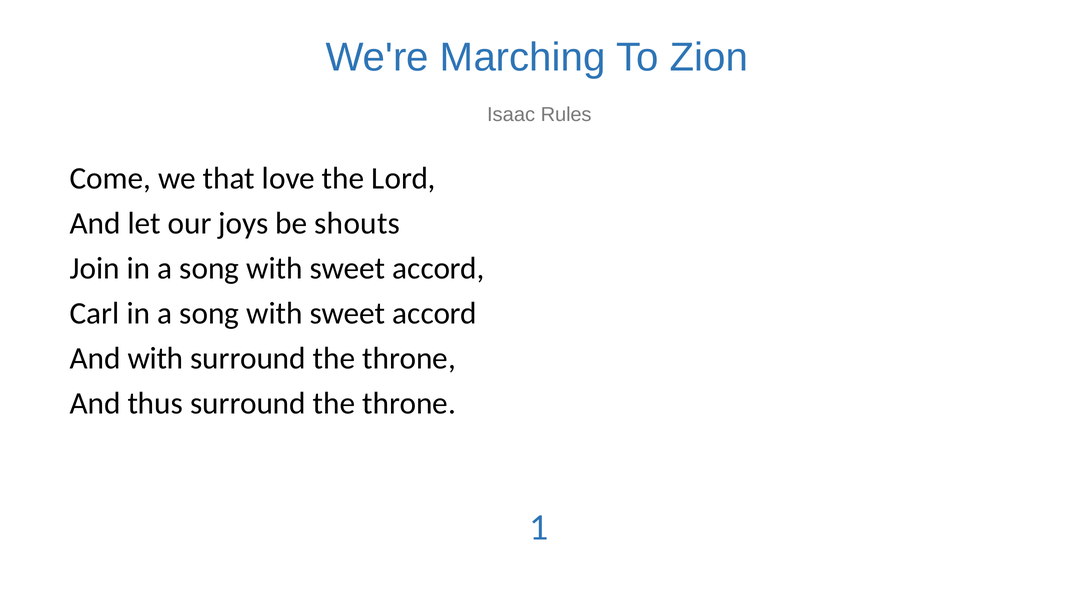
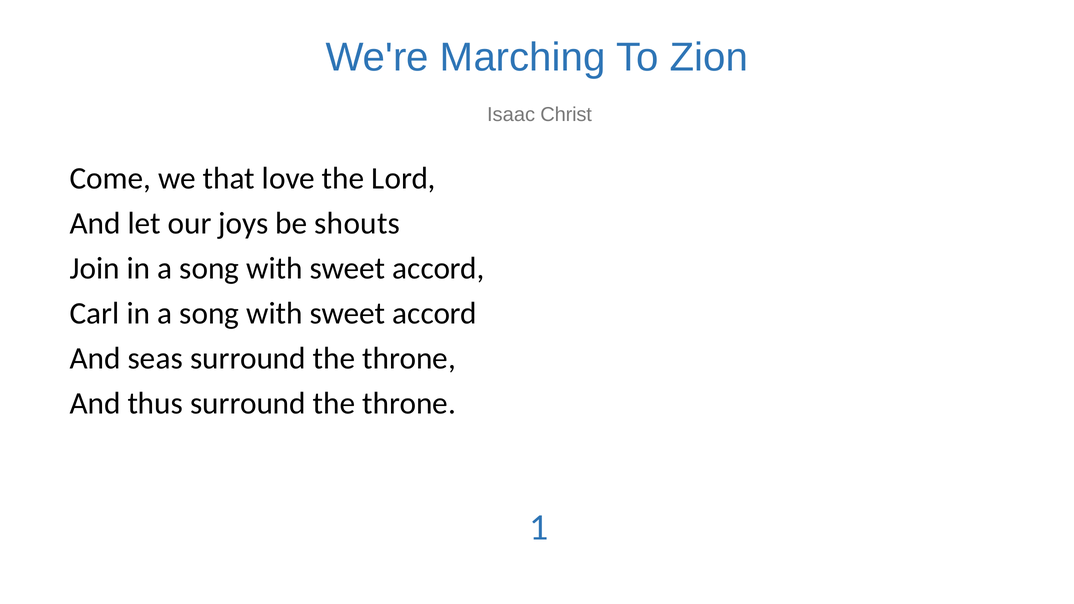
Rules: Rules -> Christ (566, 115)
And with: with -> seas (155, 359)
